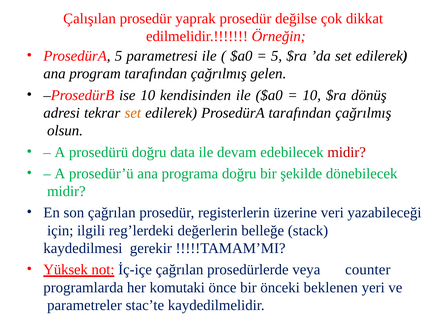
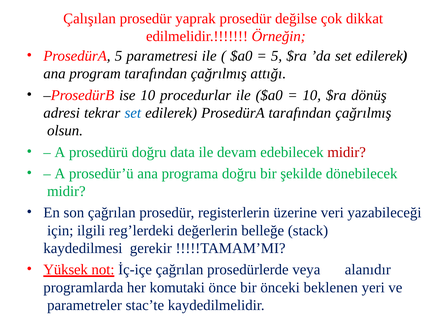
gelen: gelen -> attığı (268, 74)
kendisinden: kendisinden -> procedurlar (196, 95)
set colour: orange -> blue (133, 113)
counter: counter -> alanıdır (368, 269)
